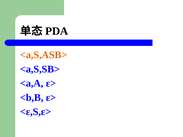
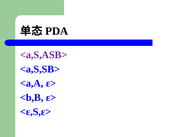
<a,S,ASB> colour: orange -> purple (44, 55)
